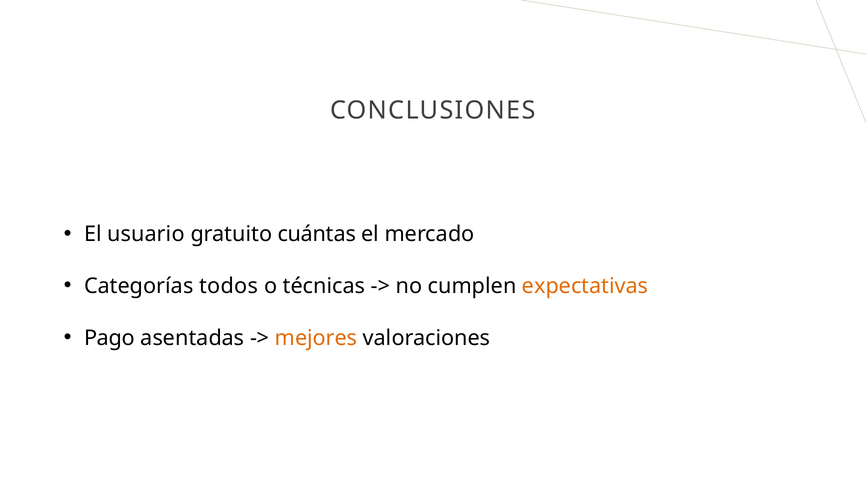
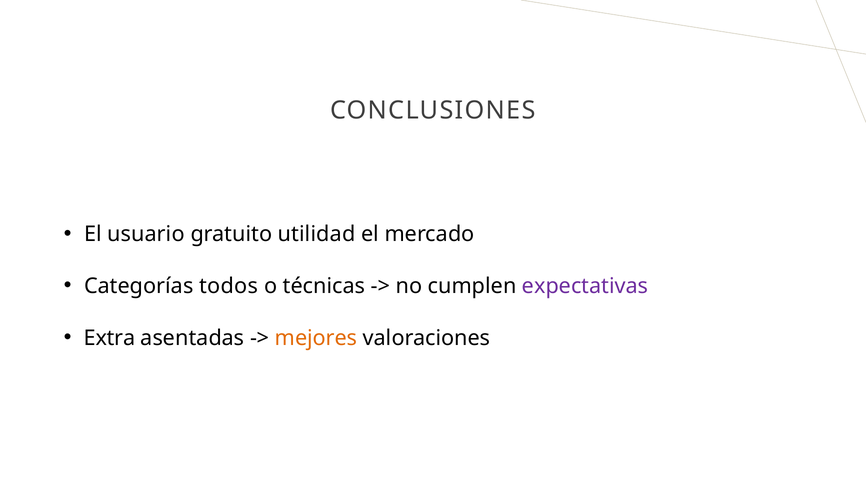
cuántas: cuántas -> utilidad (317, 234)
expectativas colour: orange -> purple (585, 286)
Pago: Pago -> Extra (110, 338)
